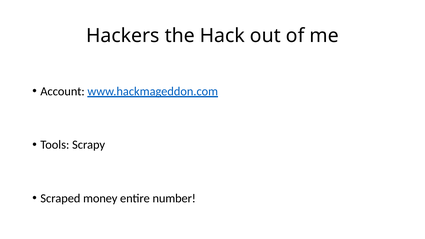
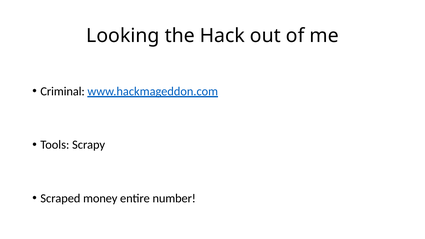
Hackers: Hackers -> Looking (123, 36)
Account: Account -> Criminal (63, 91)
